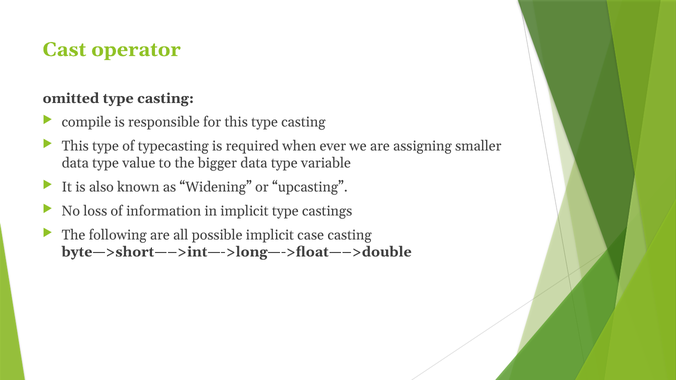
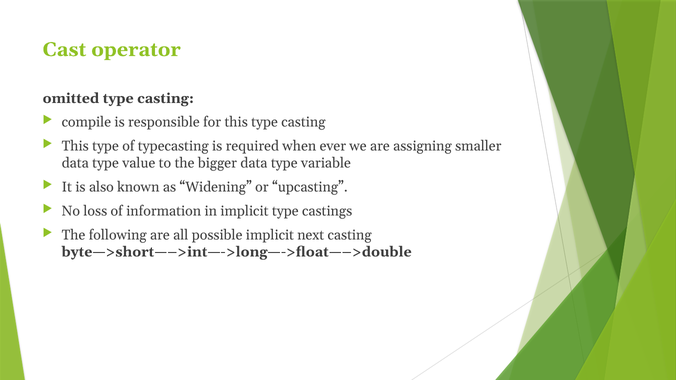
case: case -> next (311, 235)
